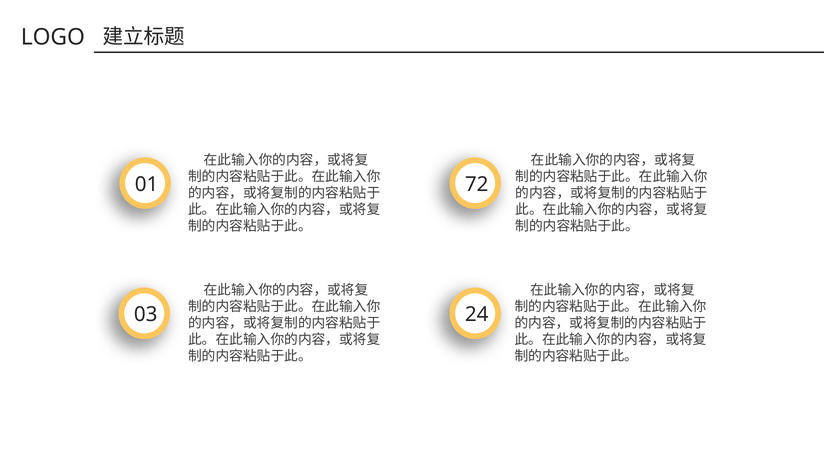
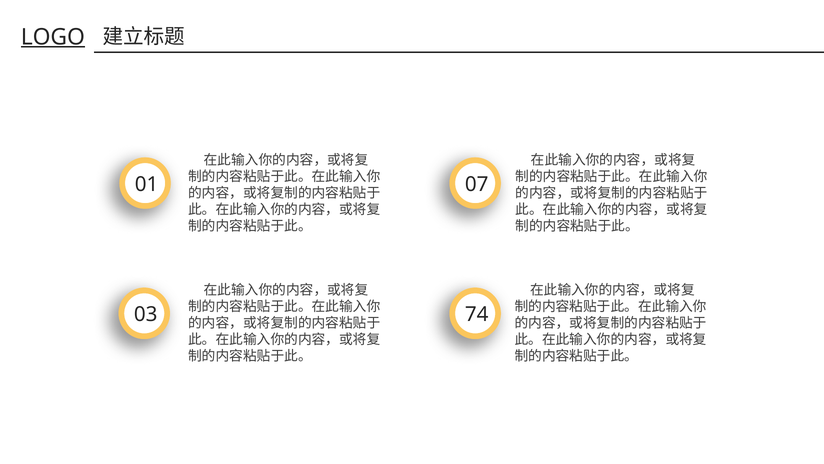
LOGO underline: none -> present (53, 37)
72: 72 -> 07 (477, 184)
24: 24 -> 74 (477, 314)
